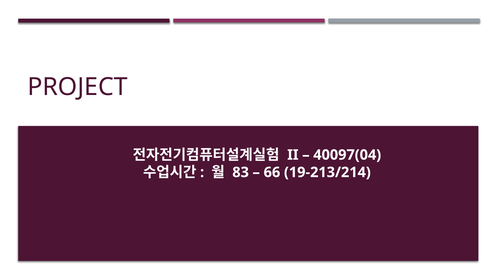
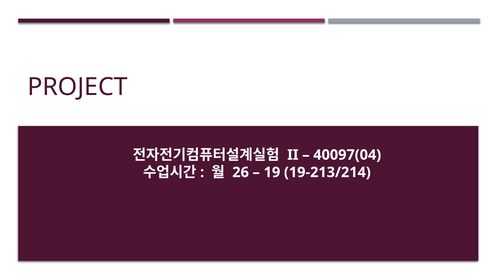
83: 83 -> 26 (241, 172)
66: 66 -> 19 (272, 172)
